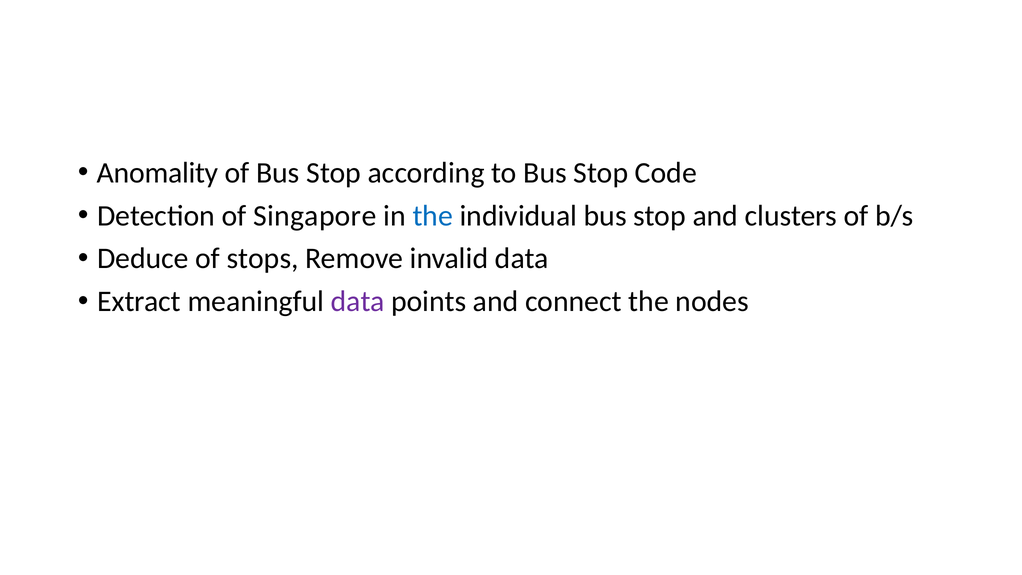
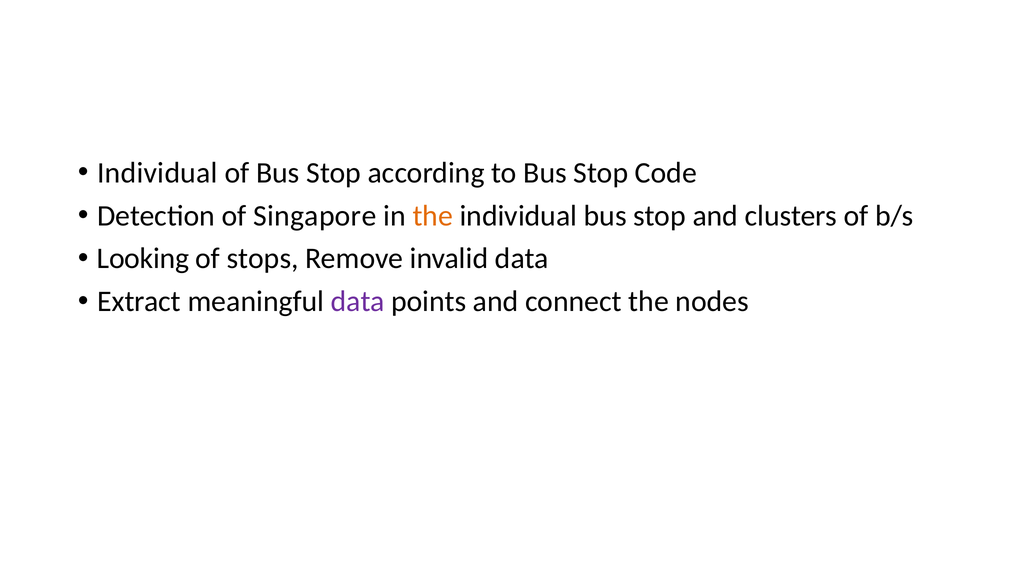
Anomality: Anomality -> Individual (157, 173)
the colour: blue -> orange (433, 216)
Deduce: Deduce -> Looking (143, 258)
